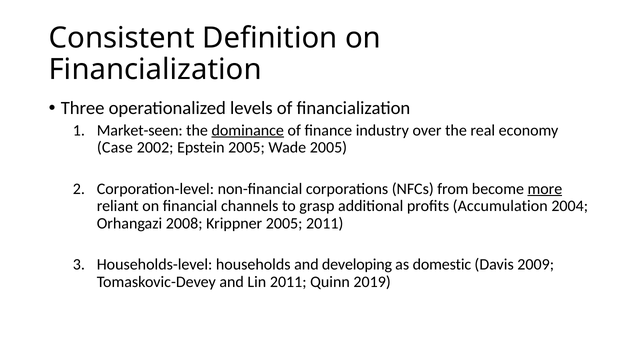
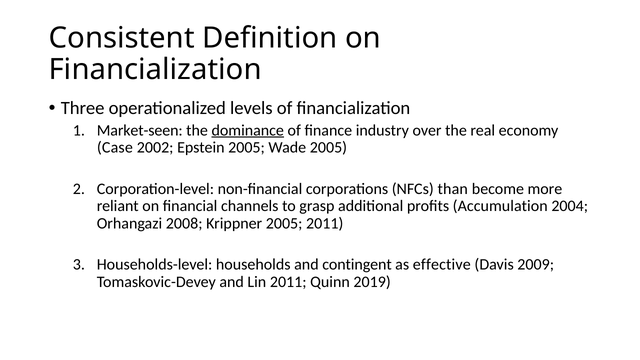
from: from -> than (453, 189)
more underline: present -> none (545, 189)
developing: developing -> contingent (357, 264)
domestic: domestic -> effective (442, 264)
